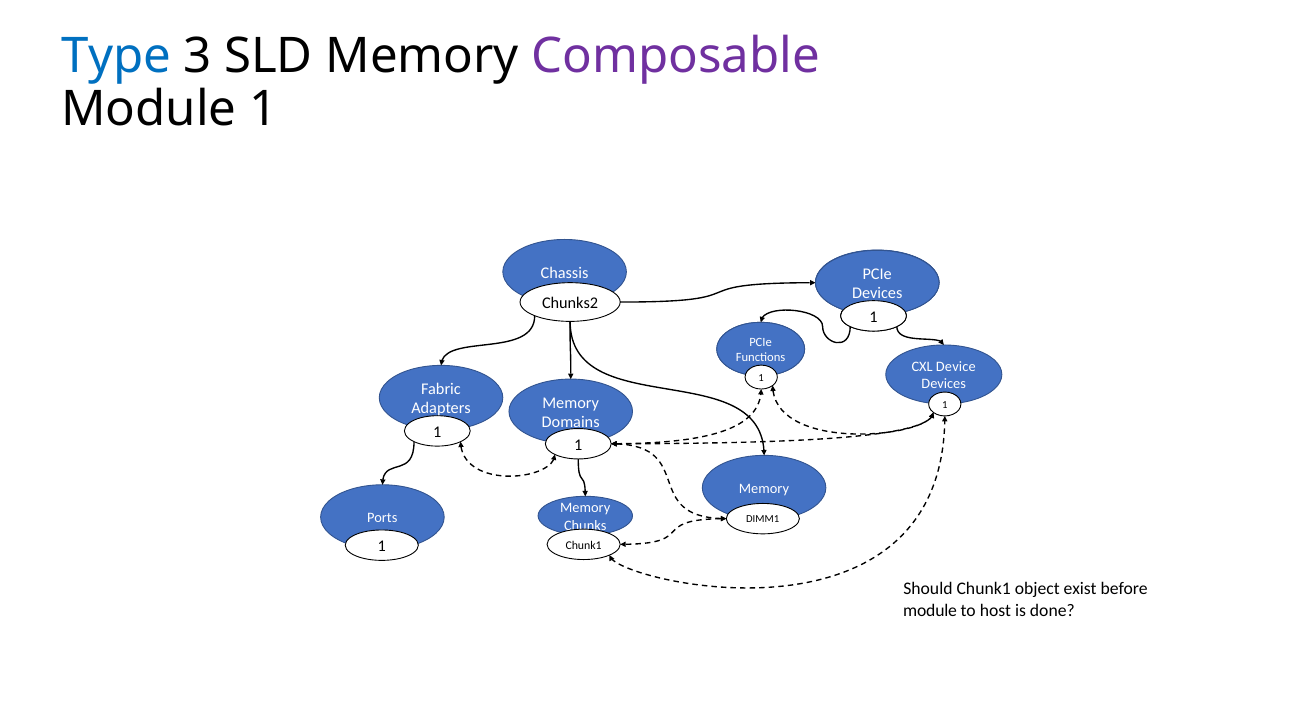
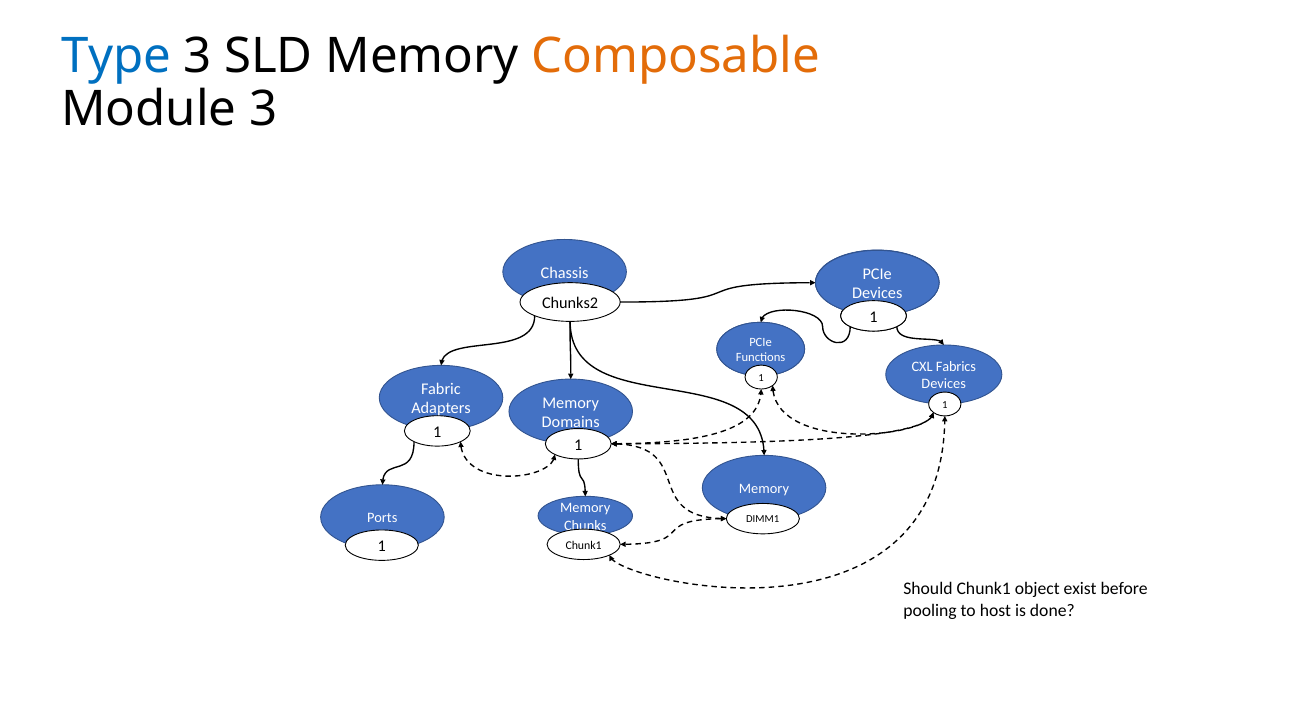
Composable colour: purple -> orange (676, 56)
Module 1: 1 -> 3 (264, 109)
Device: Device -> Fabrics (956, 367)
module: module -> pooling (930, 610)
